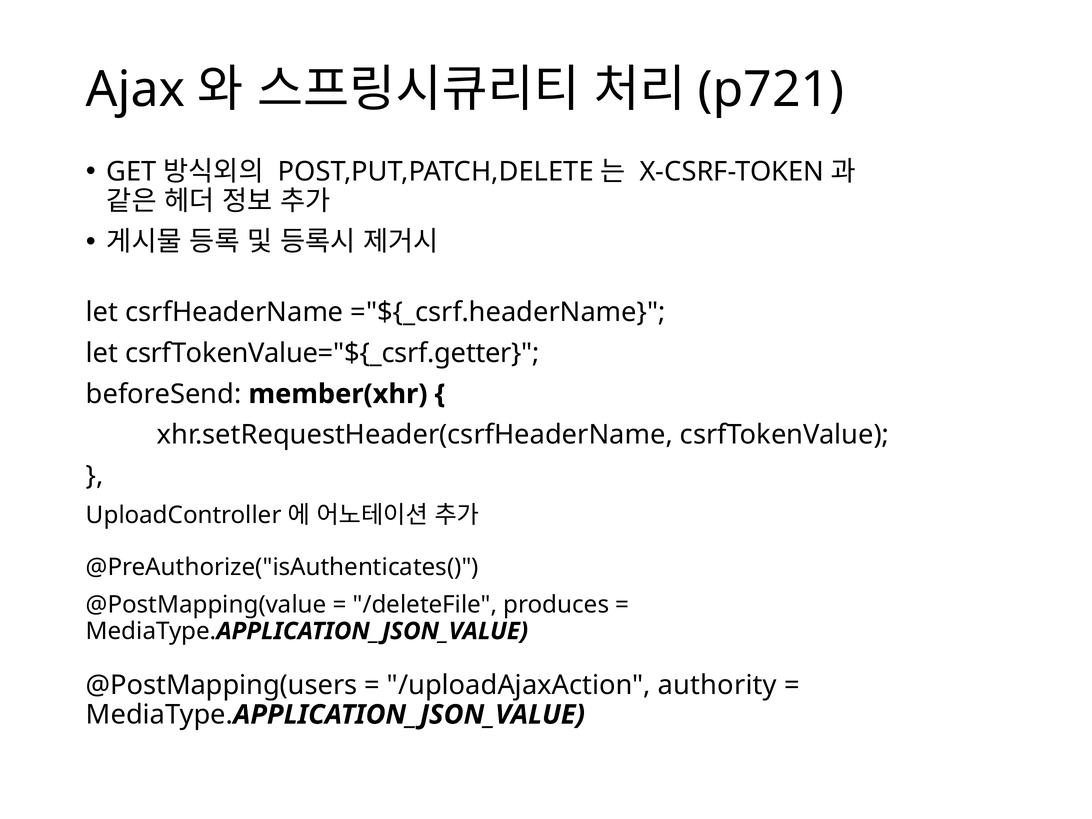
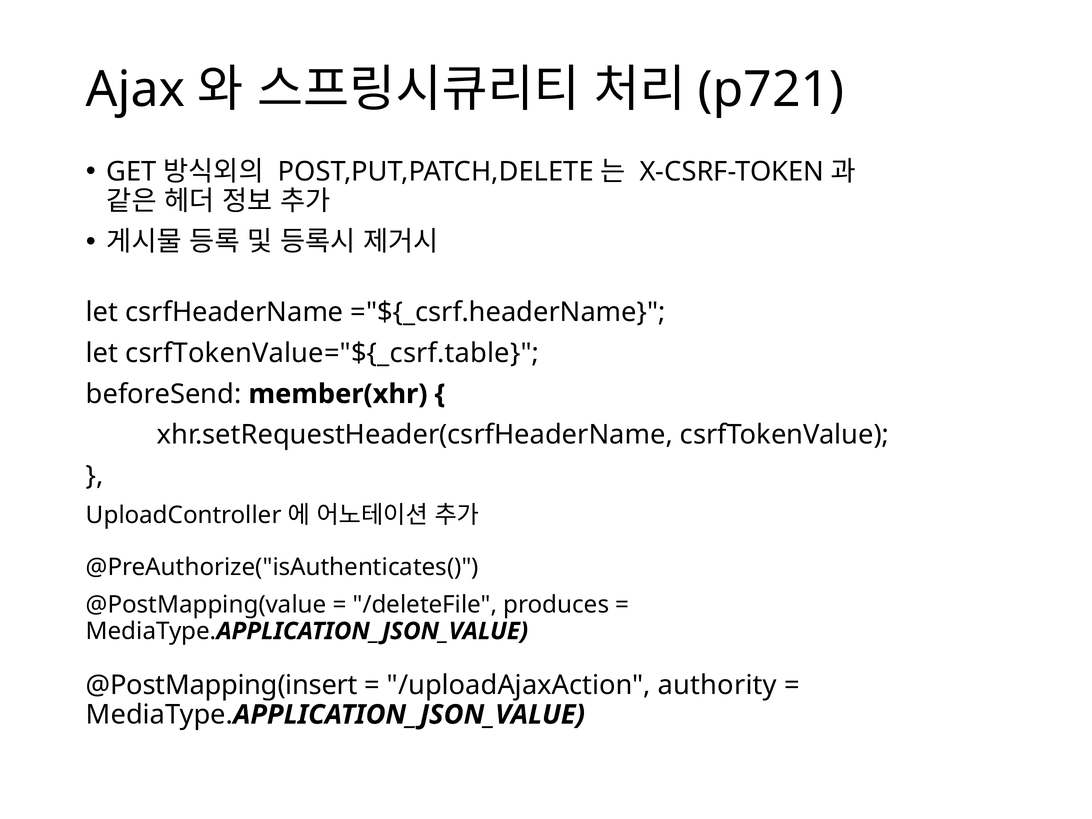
csrfTokenValue="${_csrf.getter: csrfTokenValue="${_csrf.getter -> csrfTokenValue="${_csrf.table (332, 353)
@PostMapping(users: @PostMapping(users -> @PostMapping(insert (222, 685)
